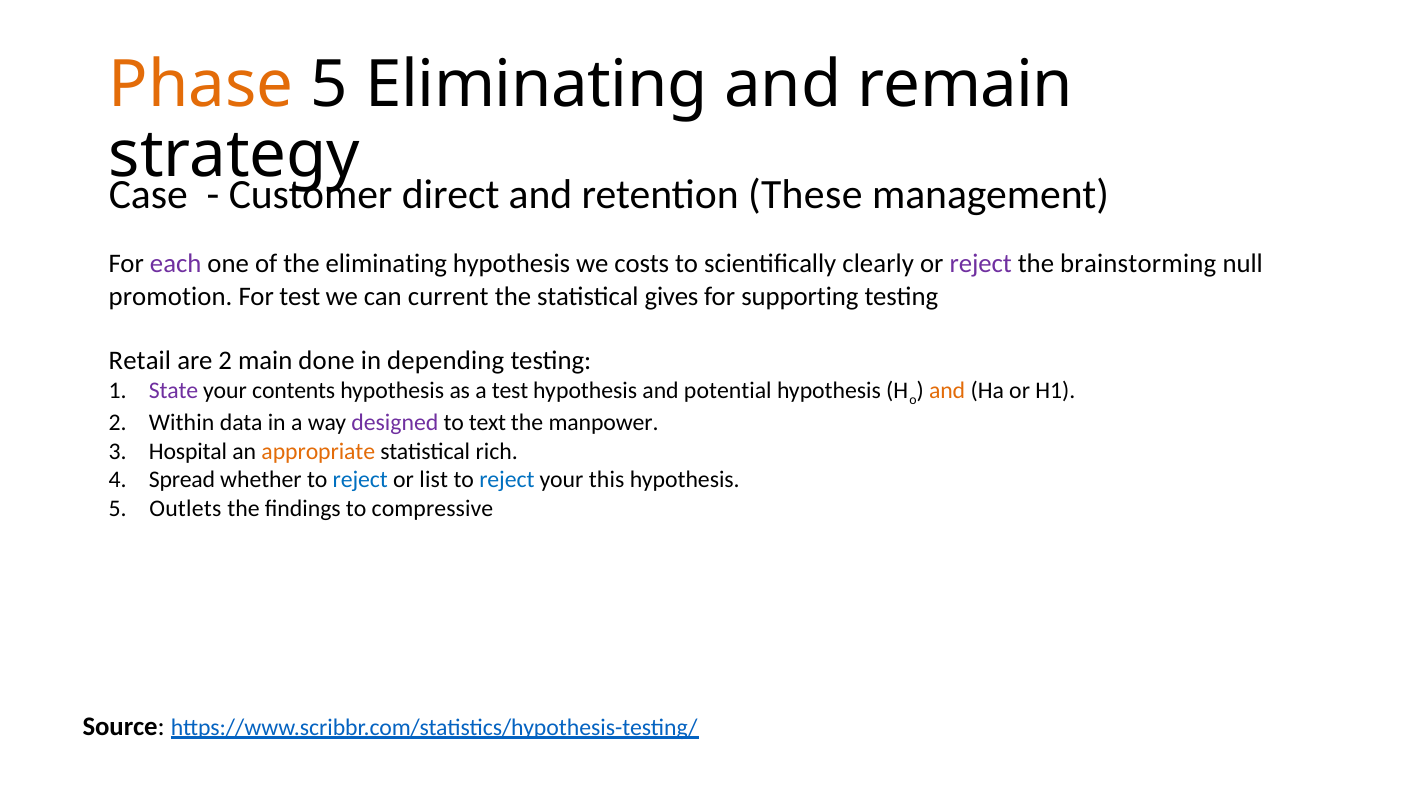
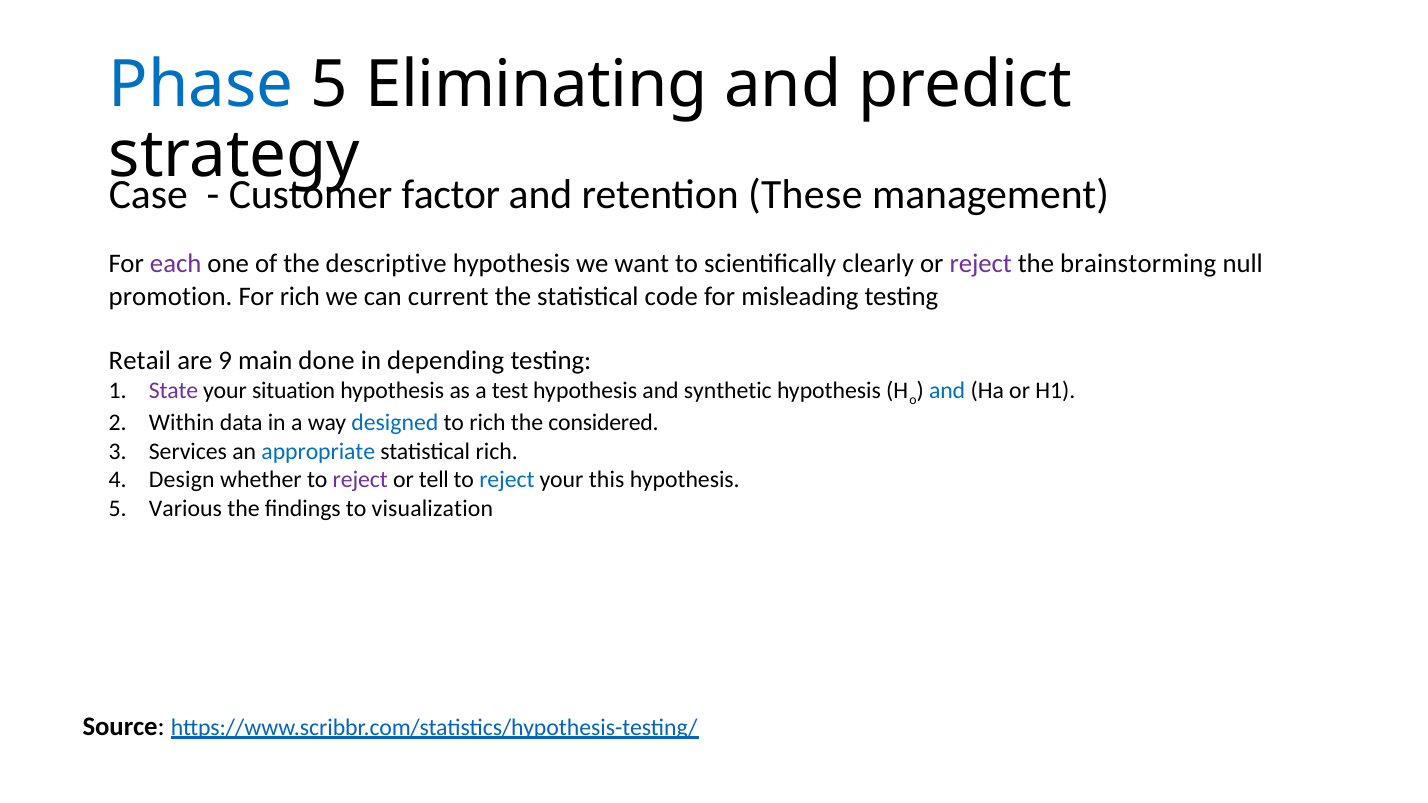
Phase colour: orange -> blue (201, 85)
remain: remain -> predict (965, 85)
direct: direct -> factor (451, 195)
the eliminating: eliminating -> descriptive (386, 264)
costs: costs -> want (642, 264)
For test: test -> rich (300, 296)
gives: gives -> code (671, 296)
supporting: supporting -> misleading (800, 296)
are 2: 2 -> 9 (225, 361)
contents: contents -> situation (294, 391)
potential: potential -> synthetic (728, 391)
and colour: orange -> blue (947, 391)
designed colour: purple -> blue (395, 423)
to text: text -> rich (487, 423)
manpower: manpower -> considered (604, 423)
Hospital: Hospital -> Services (188, 452)
appropriate colour: orange -> blue (318, 452)
Spread: Spread -> Design (182, 480)
reject colour: blue -> purple (360, 480)
list: list -> tell (434, 480)
Outlets: Outlets -> Various (185, 509)
compressive: compressive -> visualization (432, 509)
